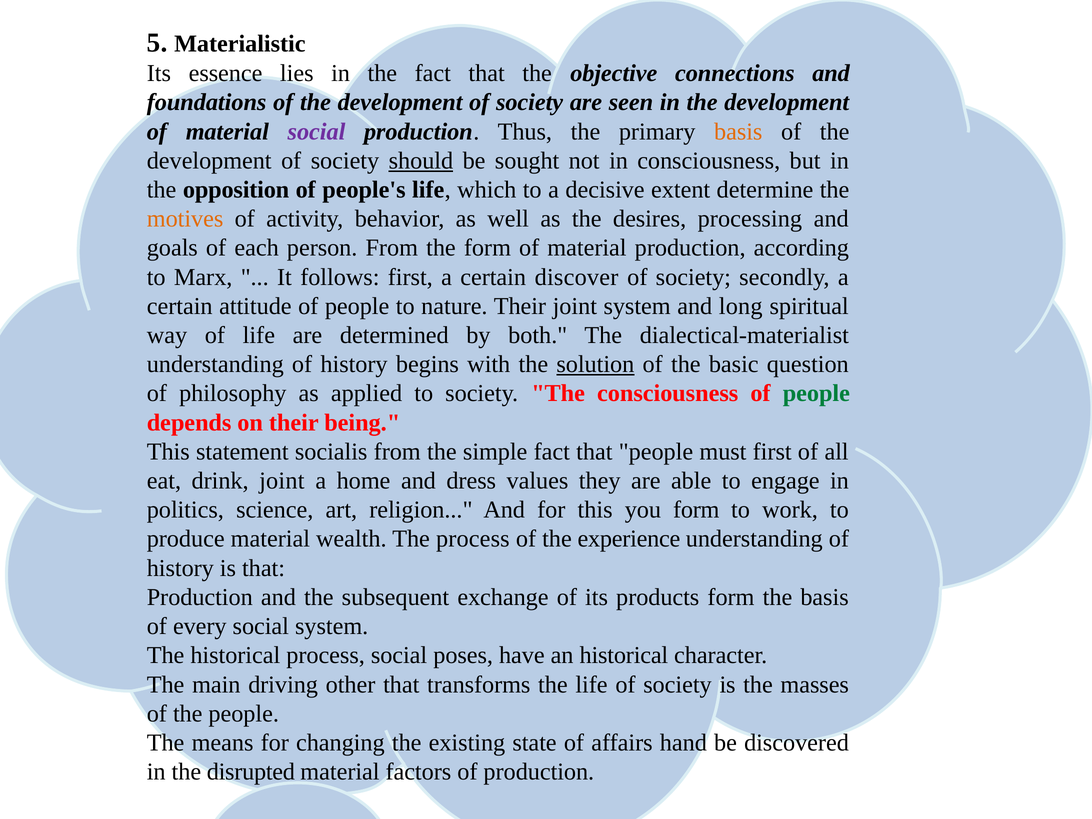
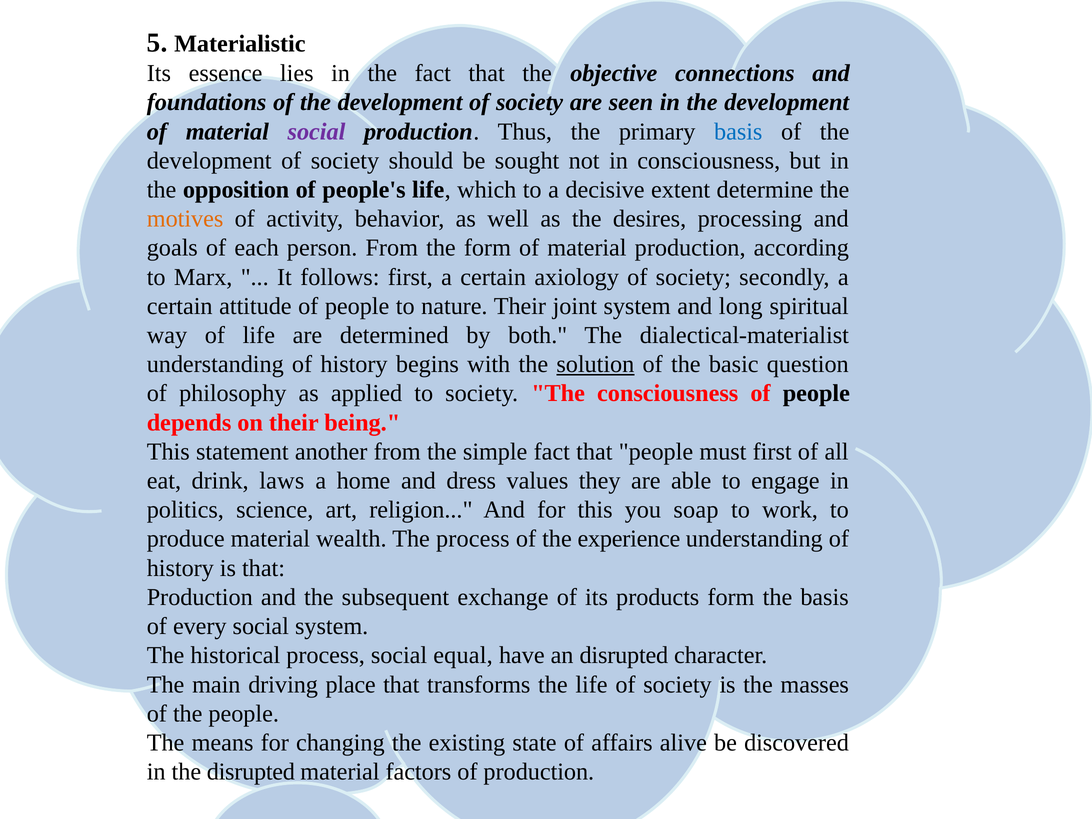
basis colour: orange -> blue (738, 132)
should underline: present -> none (421, 161)
discover: discover -> axiology (577, 277)
people colour: green -> black (816, 393)
socialis: socialis -> another (331, 452)
drink joint: joint -> laws (282, 481)
you form: form -> soap (696, 510)
poses: poses -> equal (463, 655)
an historical: historical -> disrupted (624, 655)
other: other -> place (351, 685)
hand: hand -> alive (683, 743)
